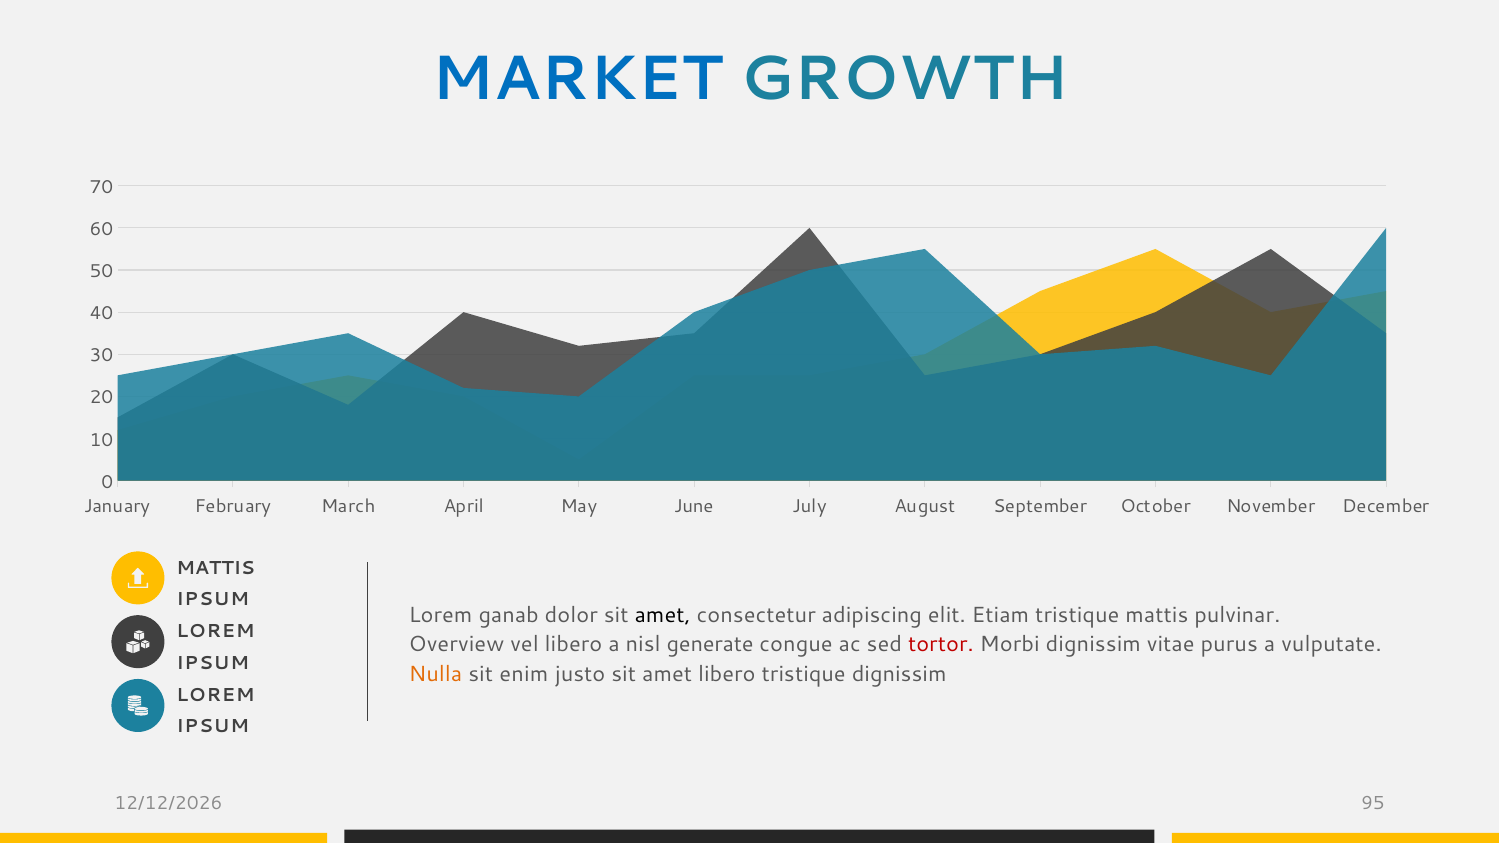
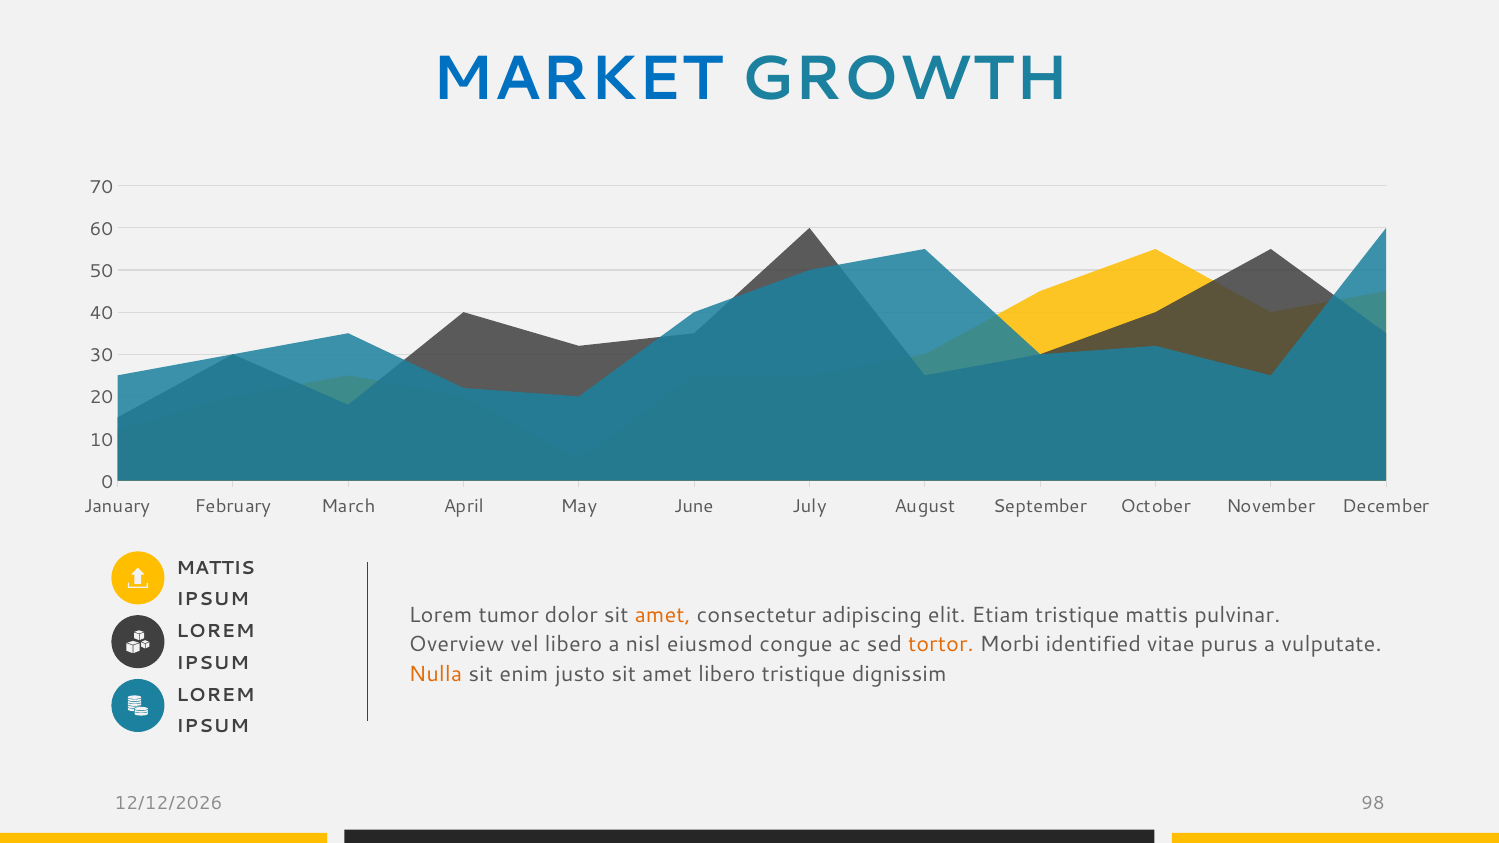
ganab: ganab -> tumor (509, 615)
amet colour: black -> orange (663, 615)
generate: generate -> eiusmod (710, 645)
tortor colour: red -> orange (941, 645)
Morbi dignissim: dignissim -> identified (1093, 645)
95: 95 -> 98 (1373, 803)
